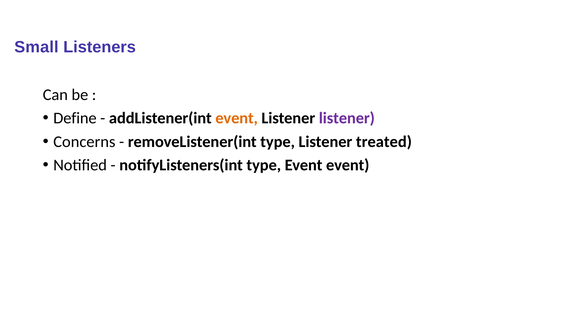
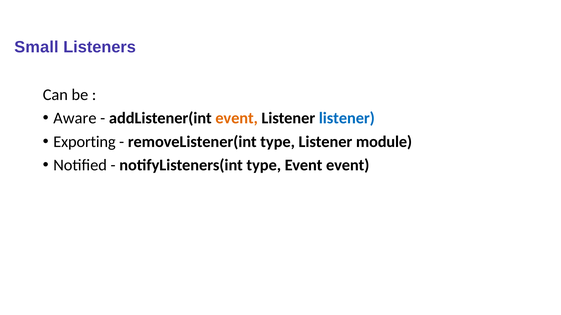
Define: Define -> Aware (75, 118)
listener colour: purple -> blue (347, 118)
Concerns: Concerns -> Exporting (84, 142)
treated: treated -> module (384, 142)
